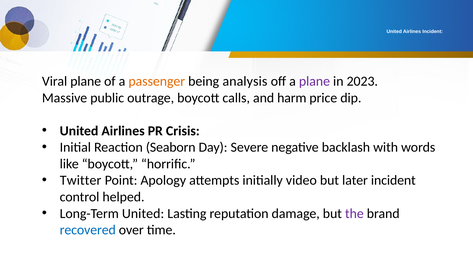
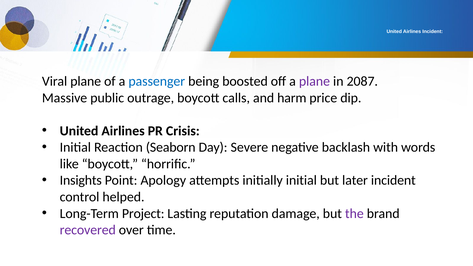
passenger colour: orange -> blue (157, 81)
analysis: analysis -> boosted (245, 81)
2023: 2023 -> 2087 (362, 81)
Twitter: Twitter -> Insights (81, 180)
initially video: video -> initial (301, 180)
Long-Term United: United -> Project (143, 214)
recovered colour: blue -> purple (88, 230)
